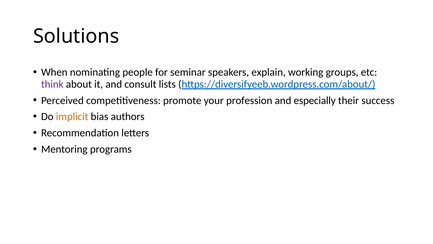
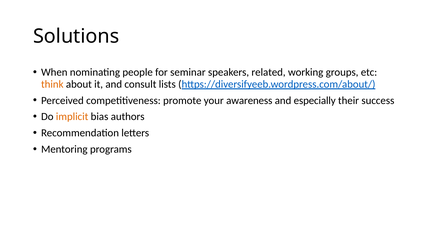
explain: explain -> related (269, 72)
think colour: purple -> orange (52, 84)
profession: profession -> awareness (249, 100)
